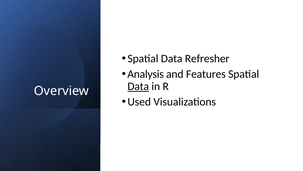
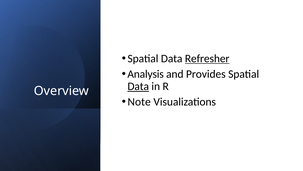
Refresher underline: none -> present (207, 58)
Features: Features -> Provides (206, 74)
Used: Used -> Note (139, 102)
